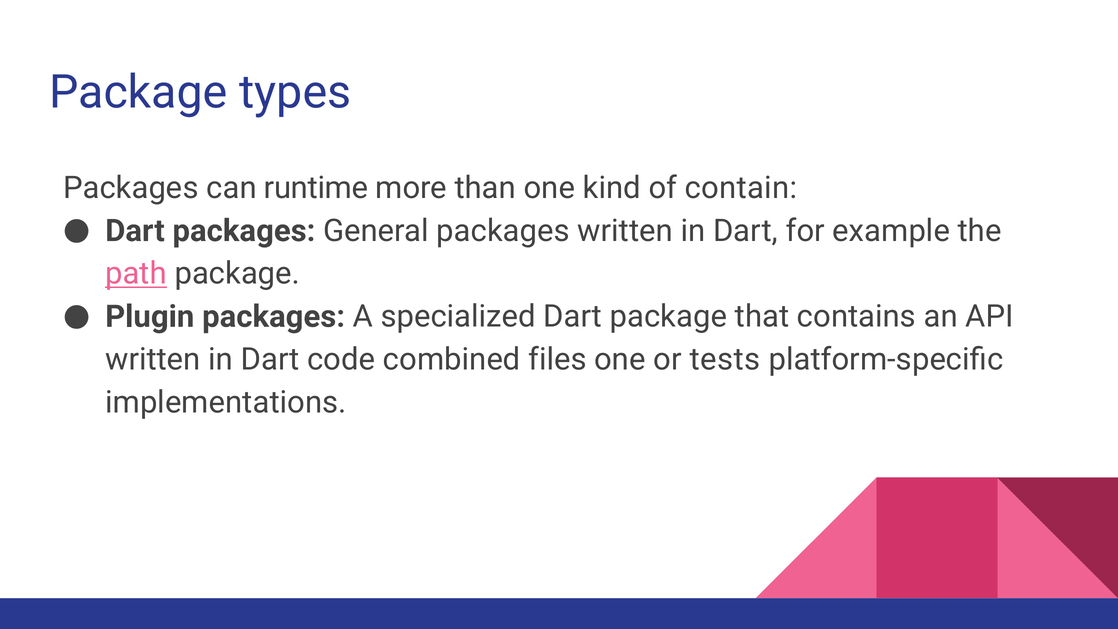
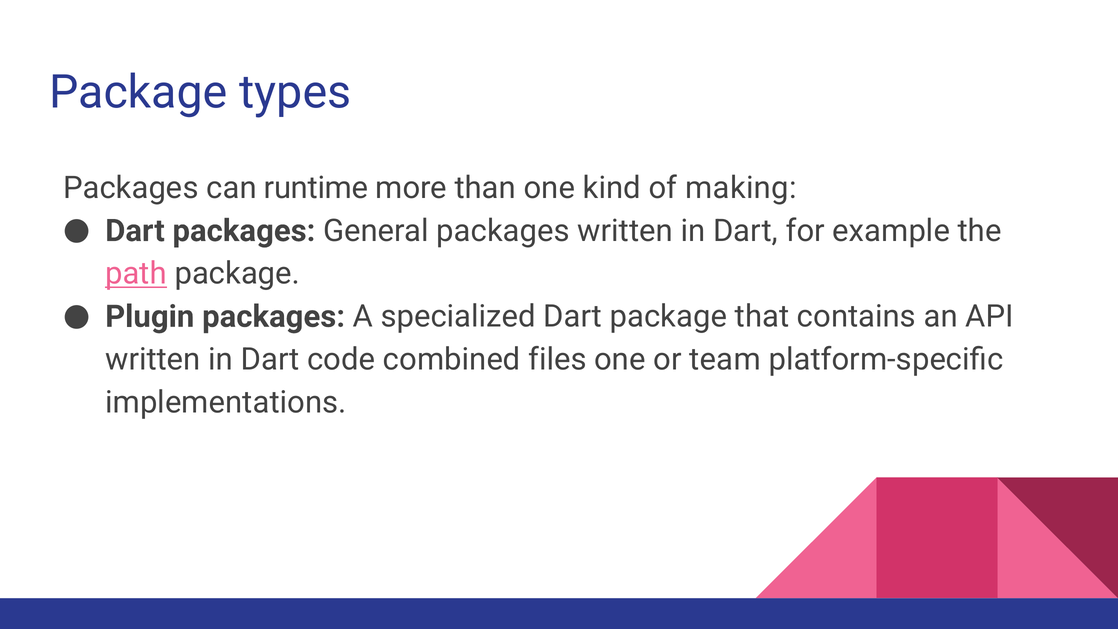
contain: contain -> making (741, 188)
tests: tests -> team (725, 359)
